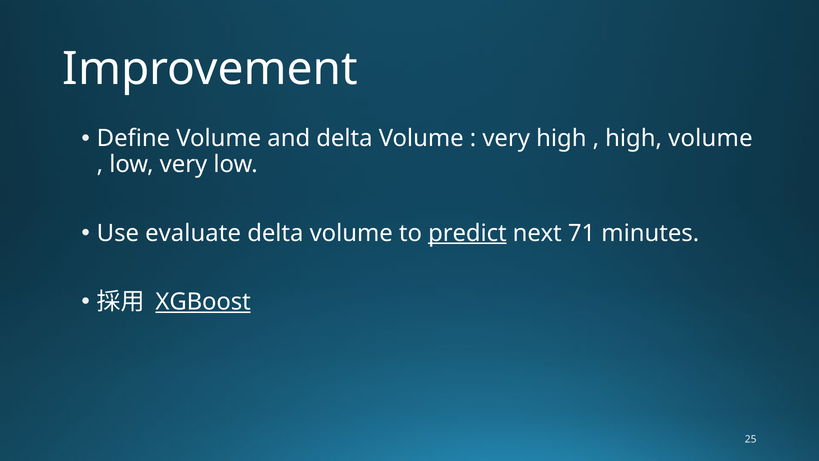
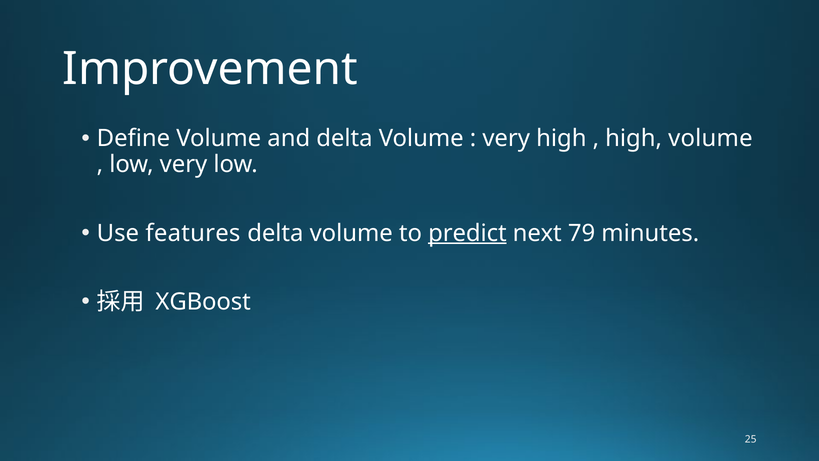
evaluate: evaluate -> features (193, 233)
71: 71 -> 79 (582, 233)
XGBoost underline: present -> none (203, 302)
